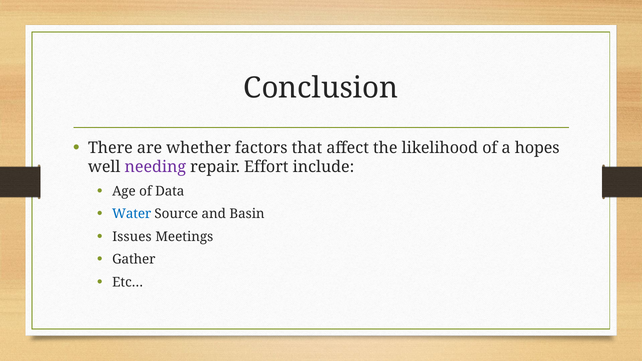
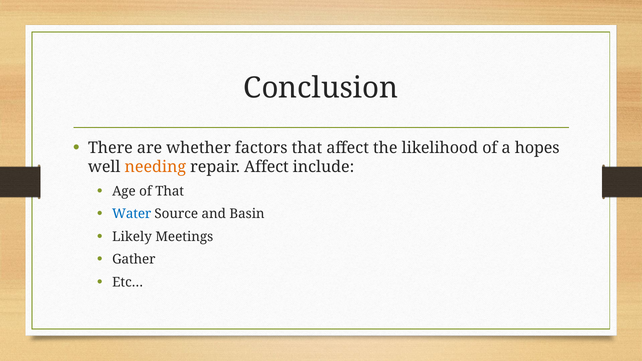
needing colour: purple -> orange (155, 167)
repair Effort: Effort -> Affect (266, 167)
of Data: Data -> That (170, 191)
Issues: Issues -> Likely (132, 237)
